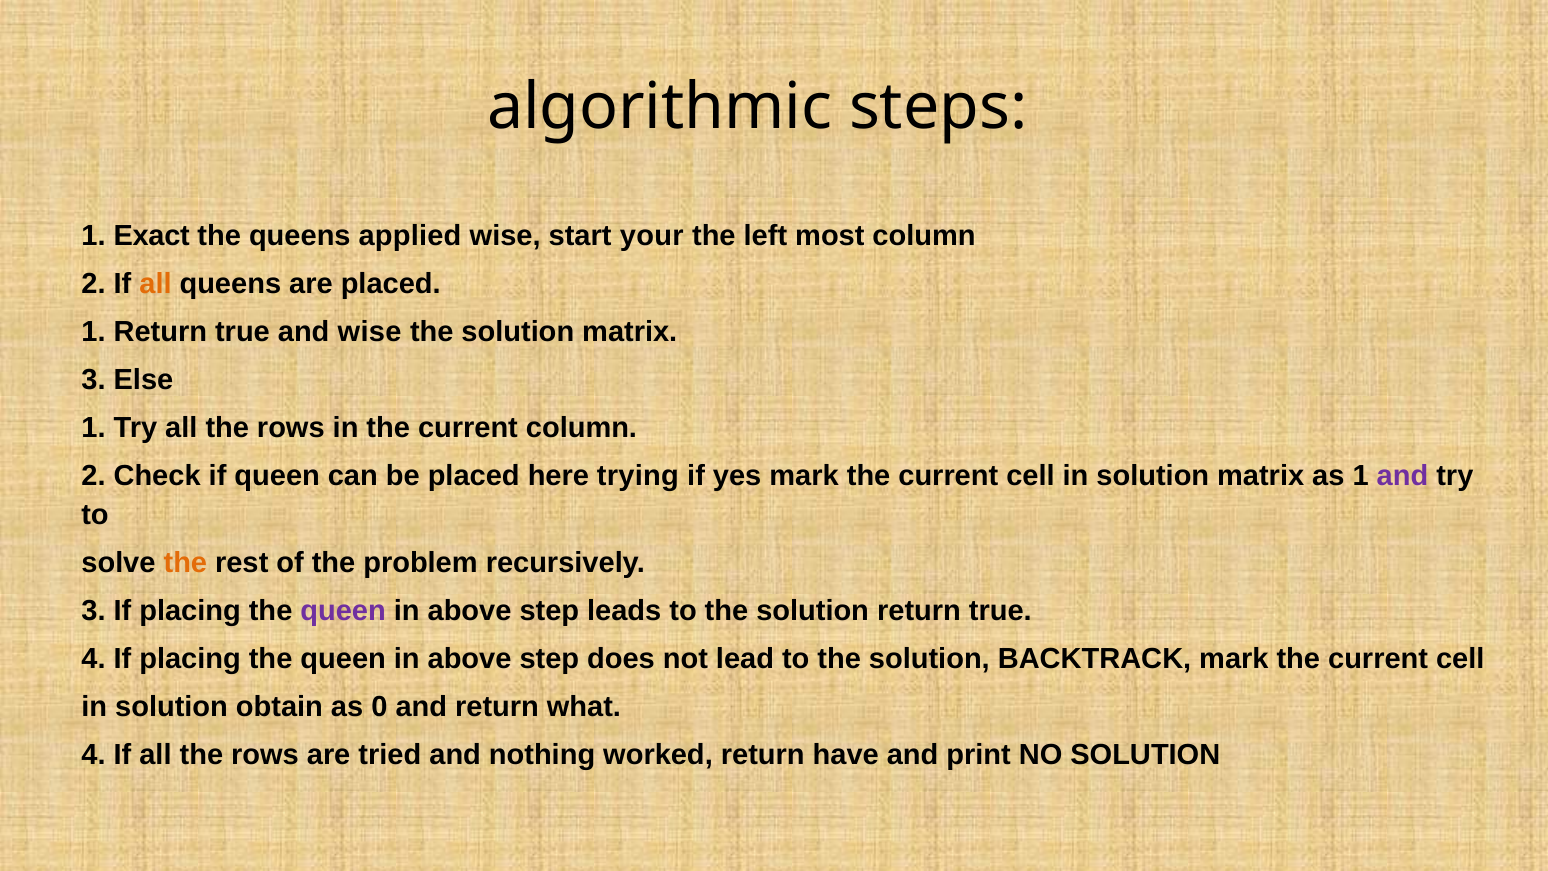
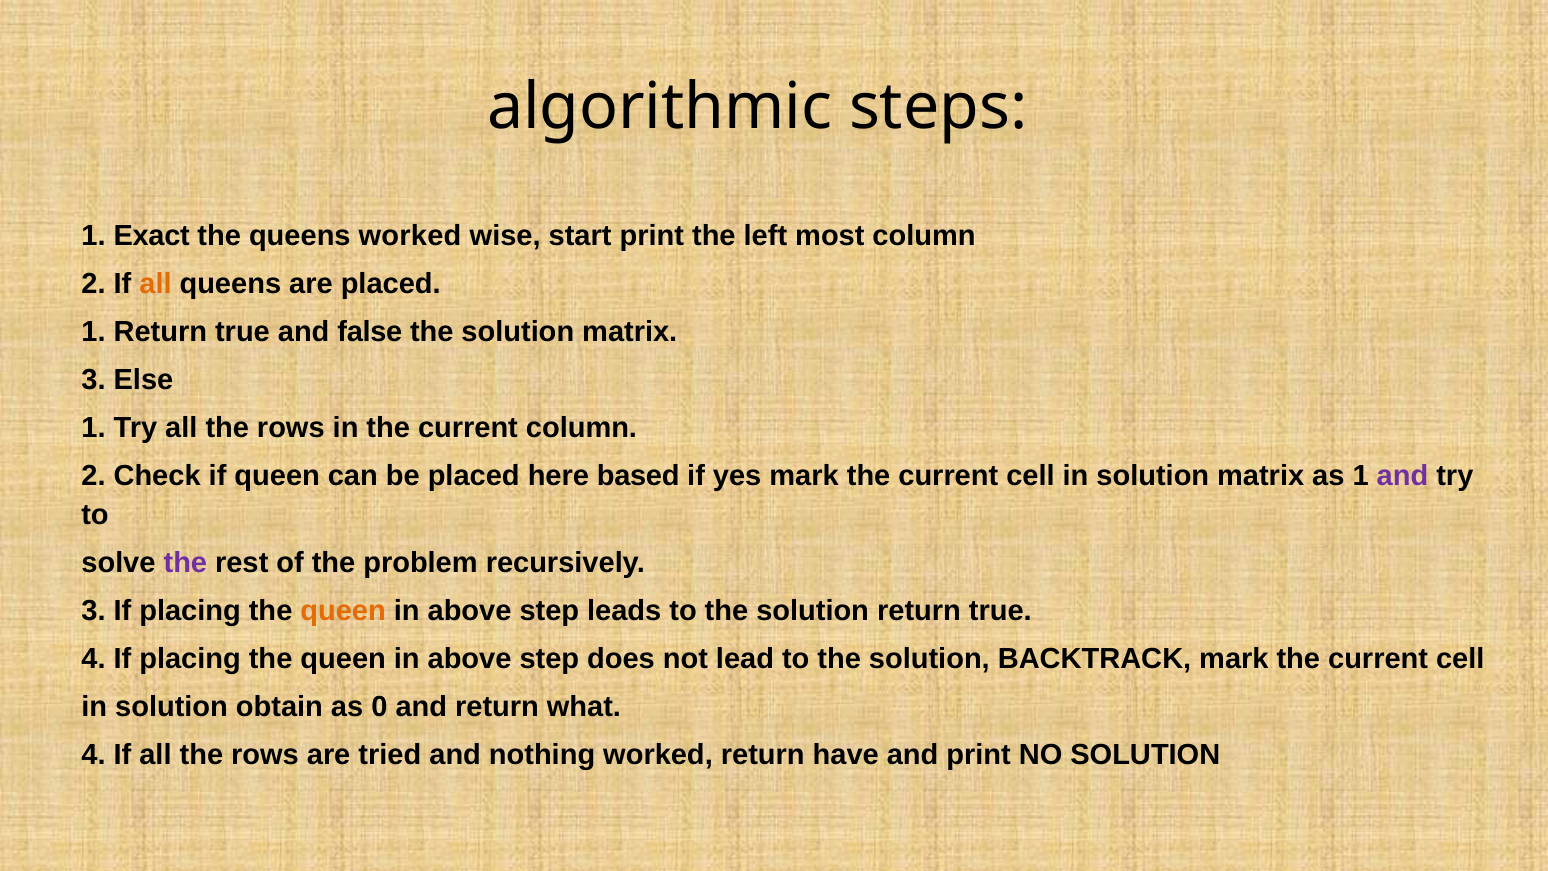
queens applied: applied -> worked (410, 236)
start your: your -> print (652, 236)
and wise: wise -> false (370, 332)
trying: trying -> based (638, 476)
the colour: orange -> purple (185, 562)
queen colour: purple -> orange (343, 610)
